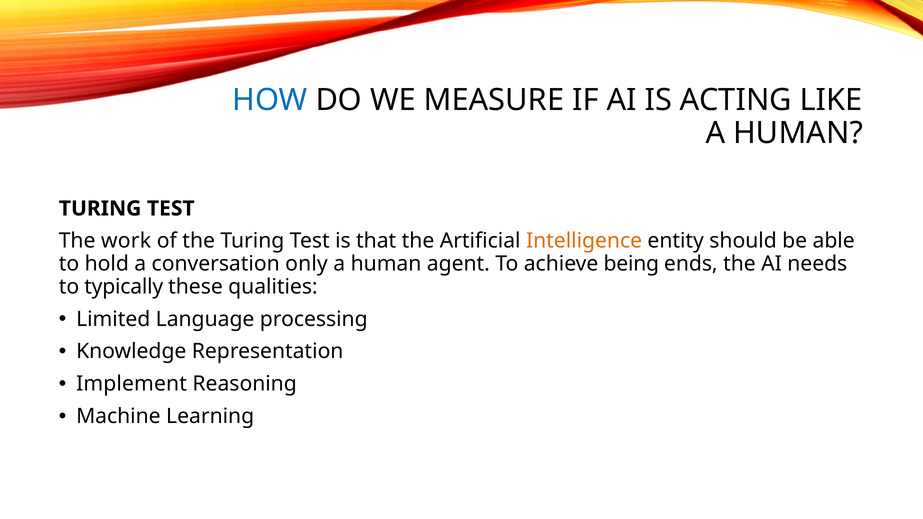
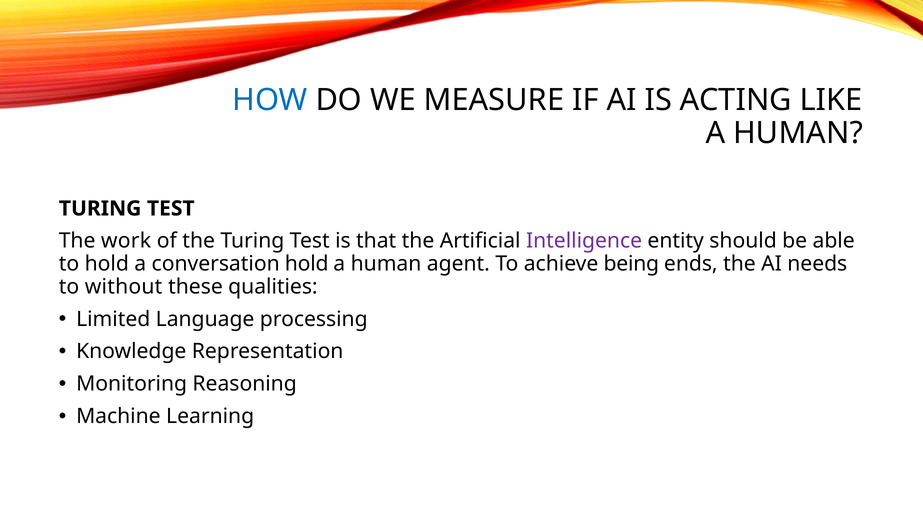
Intelligence colour: orange -> purple (584, 241)
conversation only: only -> hold (307, 264)
typically: typically -> without (124, 287)
Implement: Implement -> Monitoring (132, 384)
